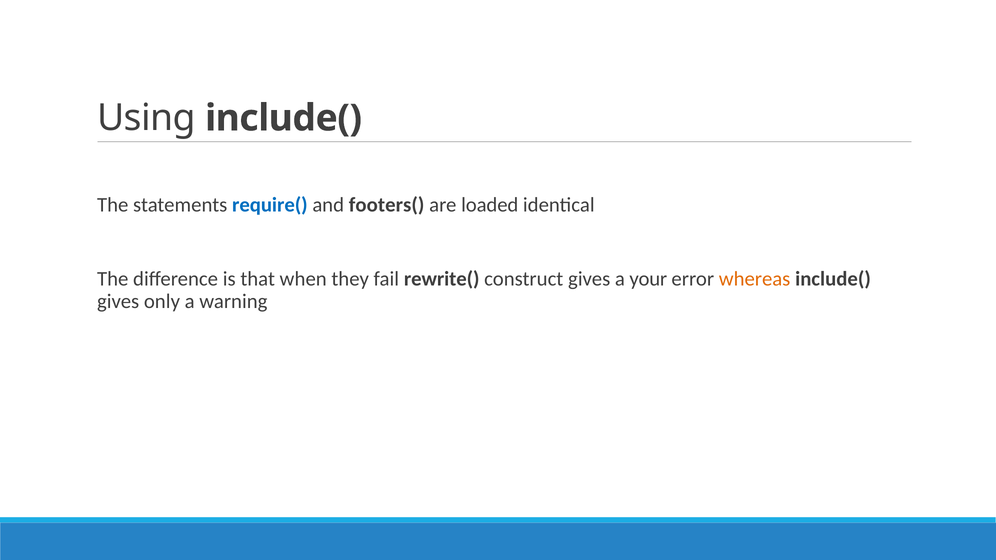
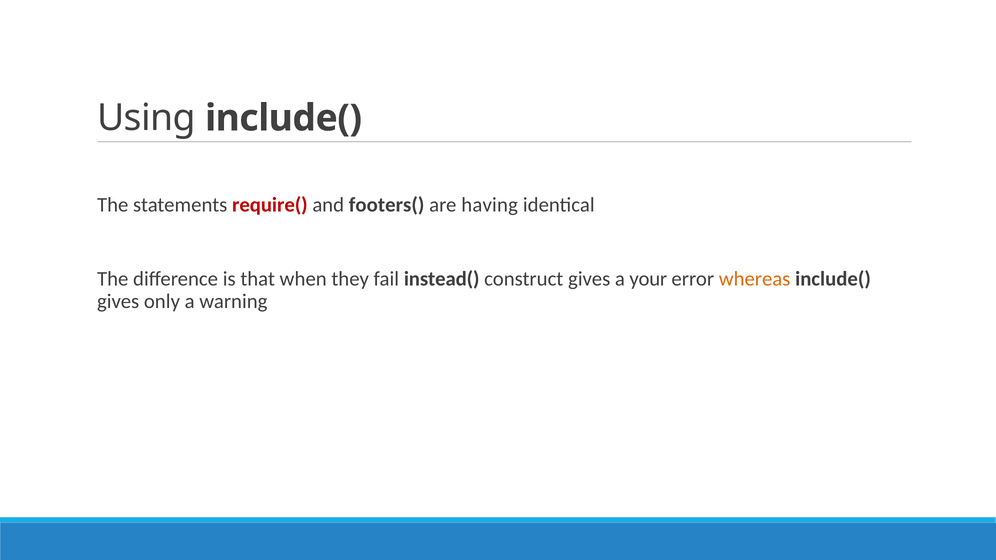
require( colour: blue -> red (270, 205)
loaded: loaded -> having (490, 205)
rewrite(: rewrite( -> instead( (442, 279)
